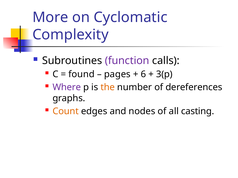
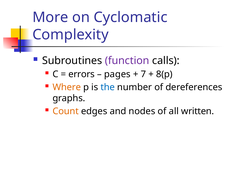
found: found -> errors (82, 74)
6: 6 -> 7 (143, 74)
3(p: 3(p -> 8(p (164, 74)
Where colour: purple -> orange (67, 87)
the colour: orange -> blue (108, 87)
casting: casting -> written (198, 112)
